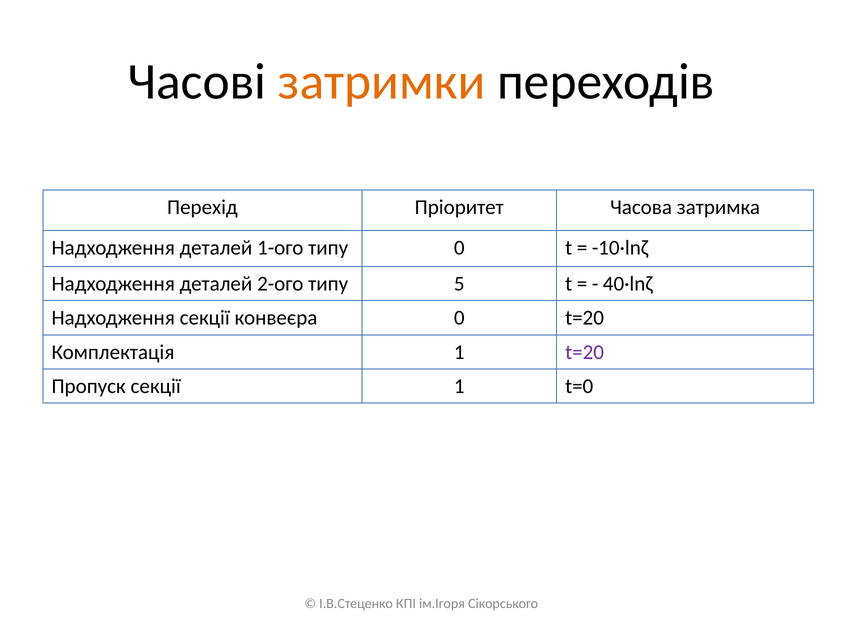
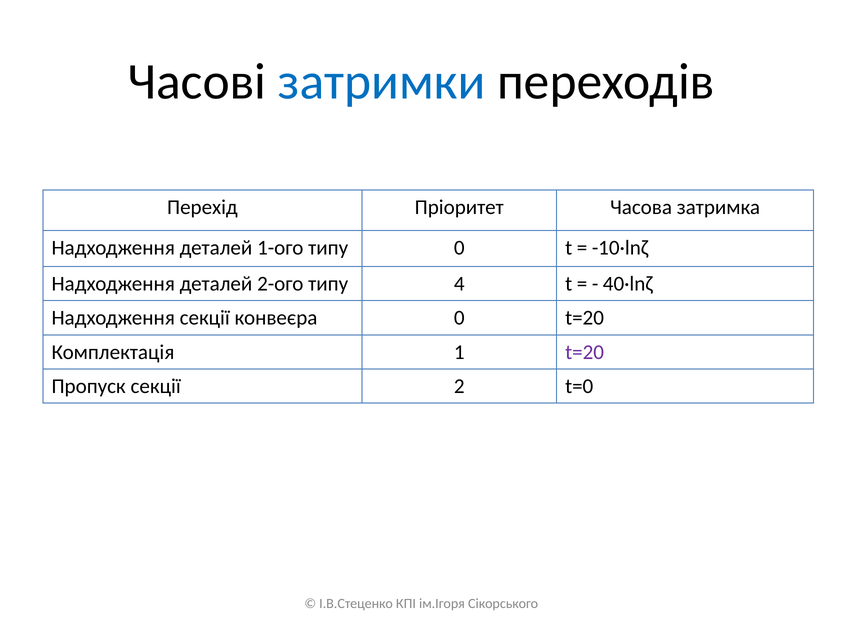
затримки colour: orange -> blue (382, 82)
5: 5 -> 4 (459, 284)
секції 1: 1 -> 2 (459, 387)
